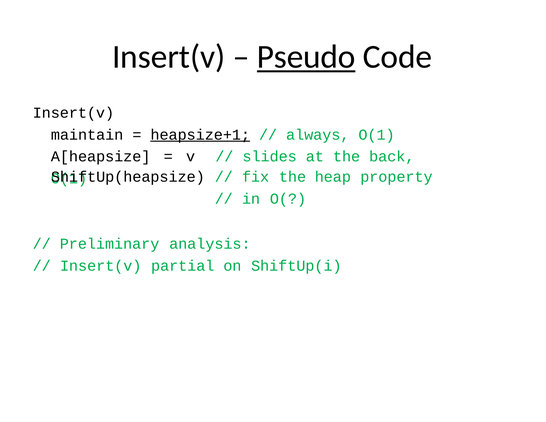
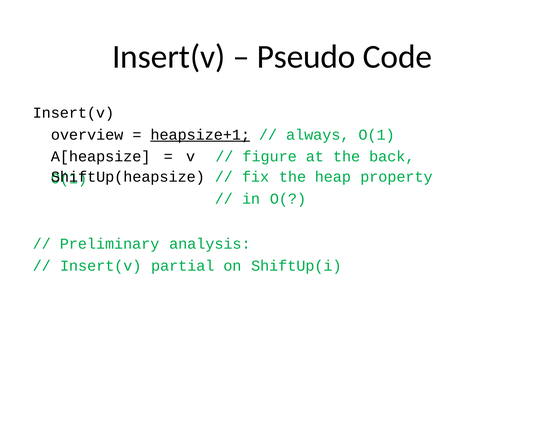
Pseudo underline: present -> none (306, 57)
maintain: maintain -> overview (87, 135)
slides: slides -> figure (270, 156)
